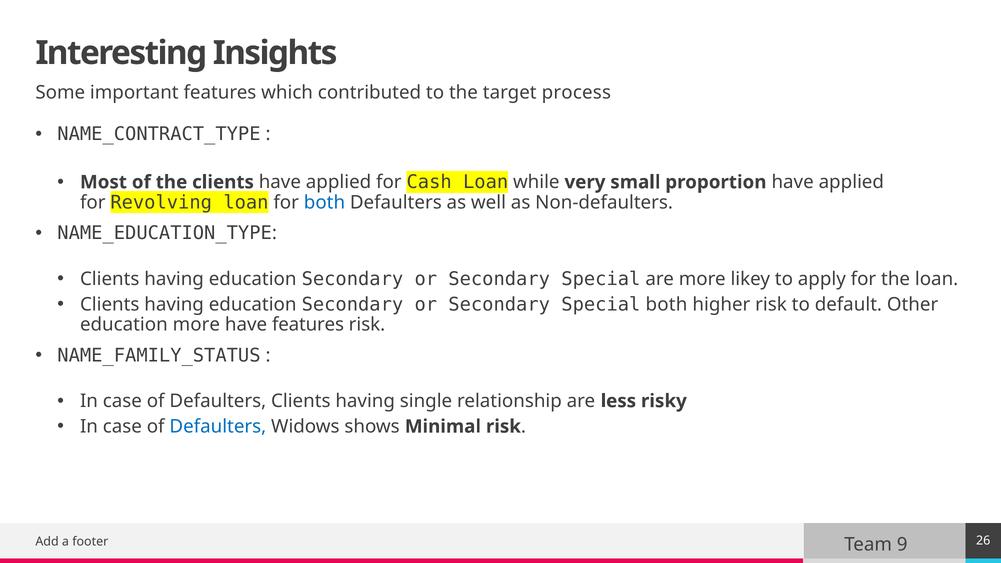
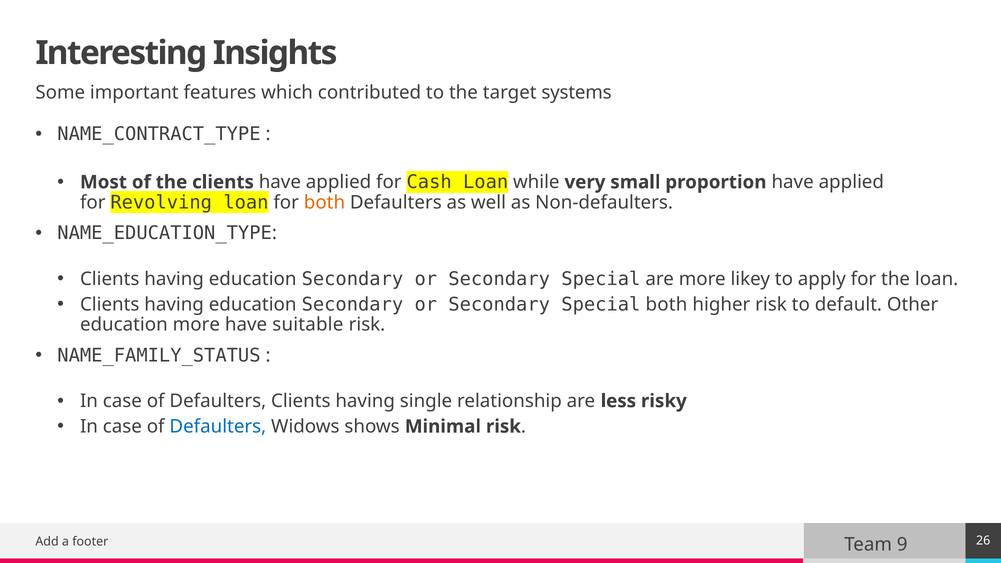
process: process -> systems (577, 93)
both colour: blue -> orange (324, 202)
have features: features -> suitable (308, 325)
